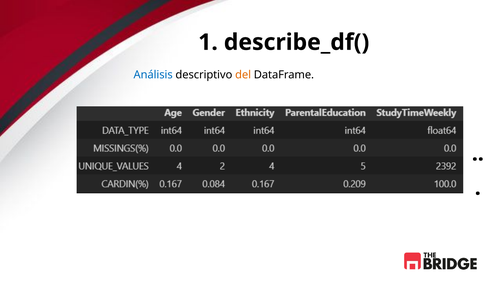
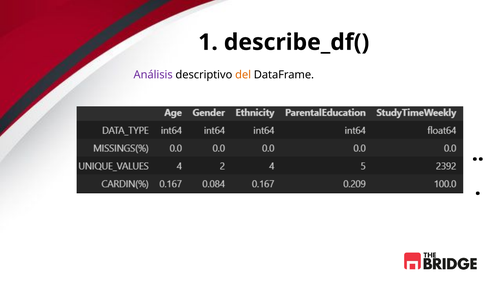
Análisis colour: blue -> purple (153, 75)
